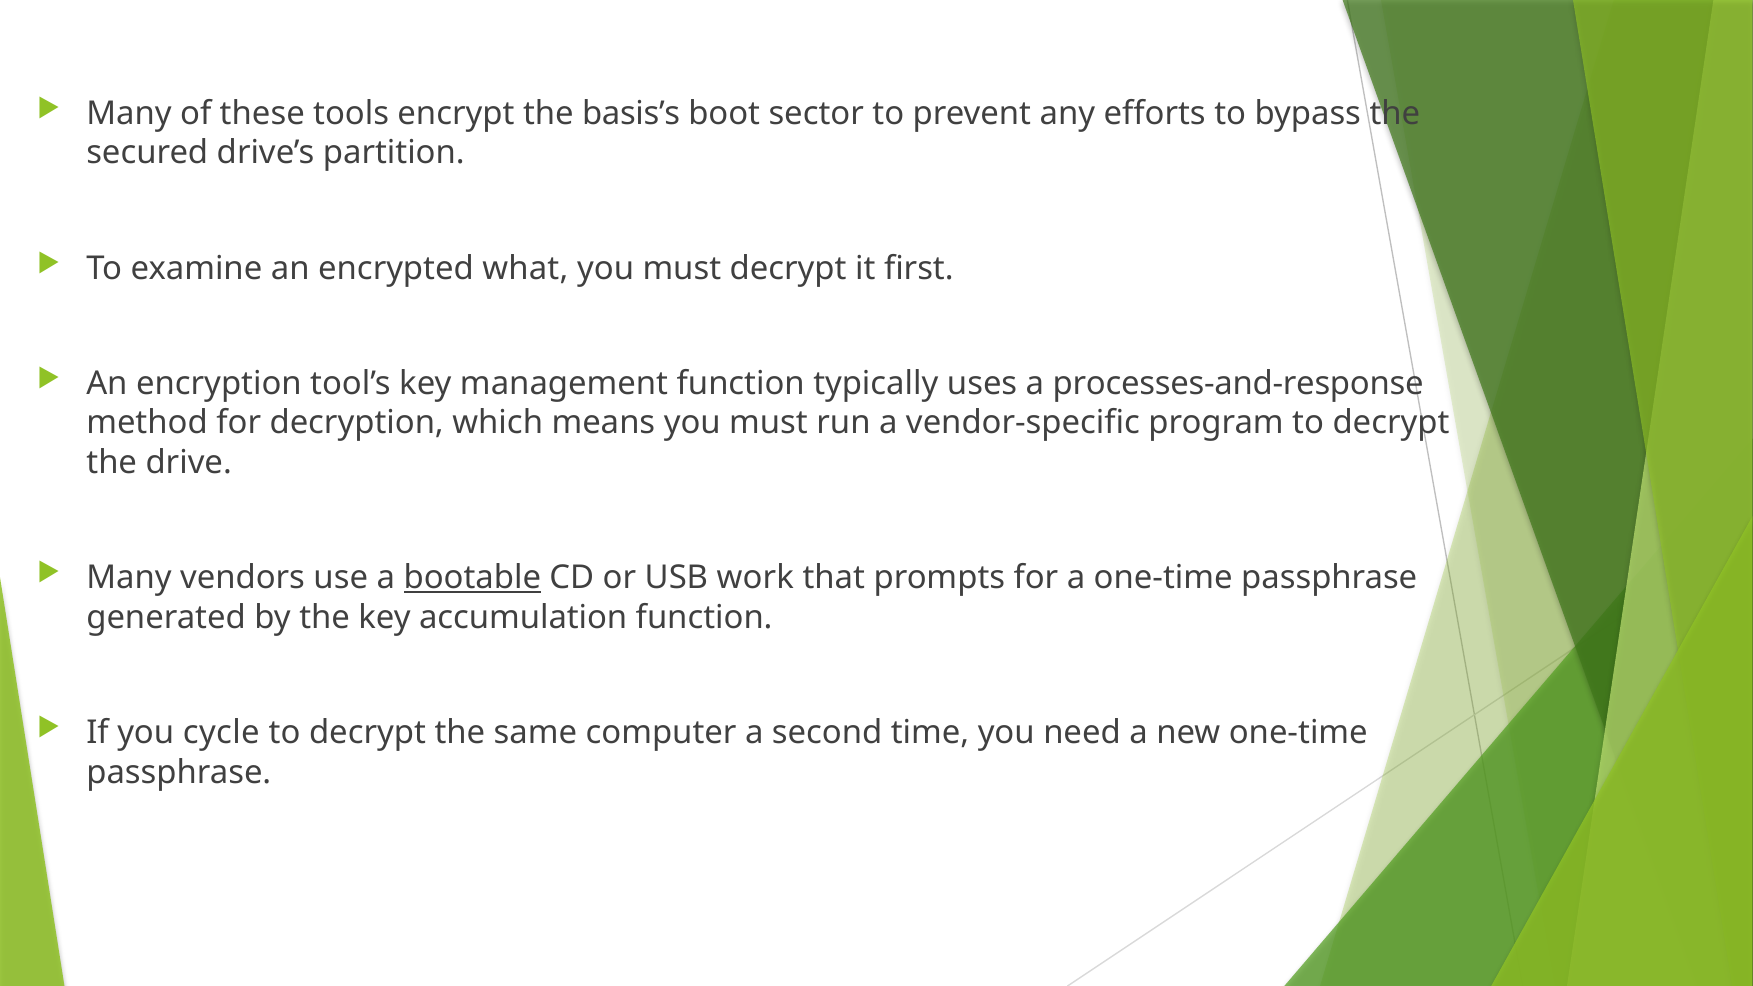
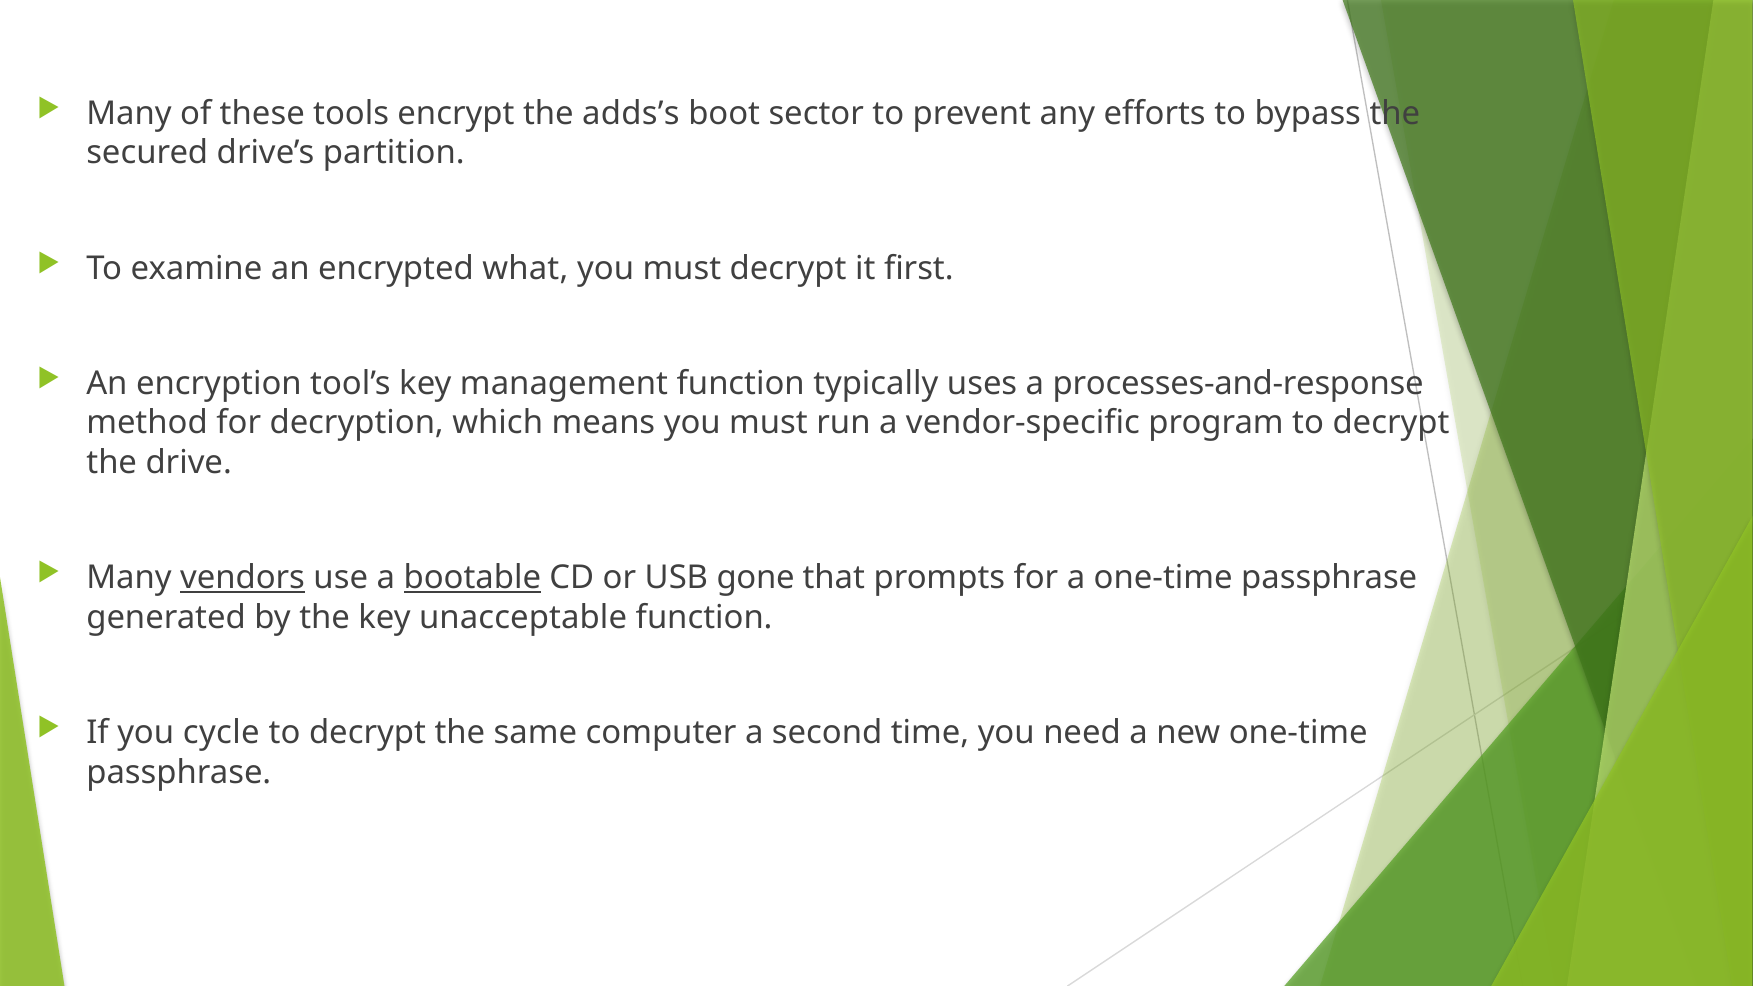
basis’s: basis’s -> adds’s (631, 113)
vendors underline: none -> present (243, 578)
work: work -> gone (756, 578)
accumulation: accumulation -> unacceptable (523, 617)
